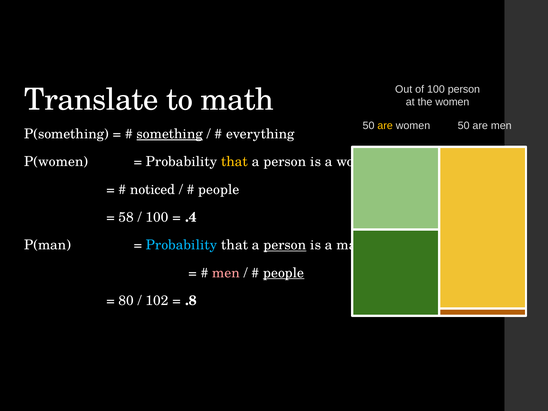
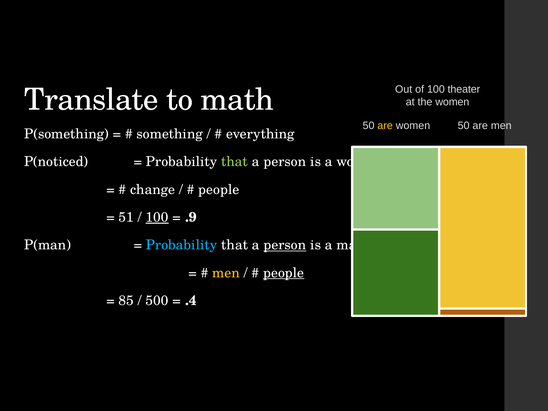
100 person: person -> theater (464, 89)
something underline: present -> none (170, 134)
P(women: P(women -> P(noticed (56, 162)
that colour: yellow -> light green (235, 162)
noticed: noticed -> change (153, 189)
58: 58 -> 51 (126, 217)
100 underline: none -> present (157, 217)
.4: .4 -> .9 (191, 217)
men colour: pink -> yellow (226, 273)
80: 80 -> 85 (126, 301)
102: 102 -> 500 (157, 301)
.8: .8 -> .4 (191, 301)
